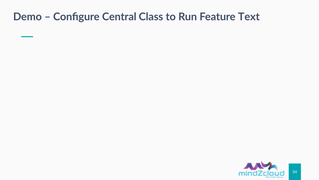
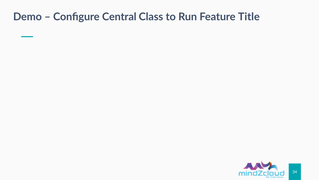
Text: Text -> Title (249, 17)
